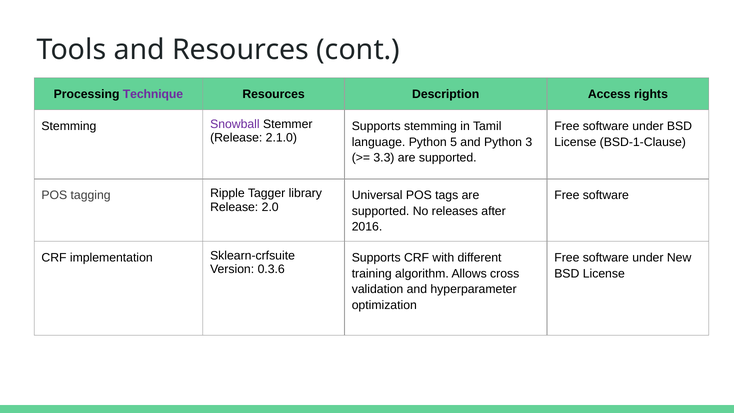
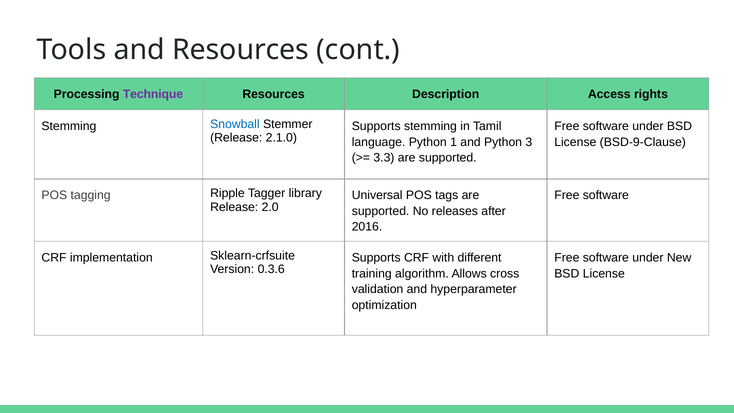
Snowball colour: purple -> blue (235, 124)
5: 5 -> 1 (454, 142)
BSD-1-Clause: BSD-1-Clause -> BSD-9-Clause (643, 142)
